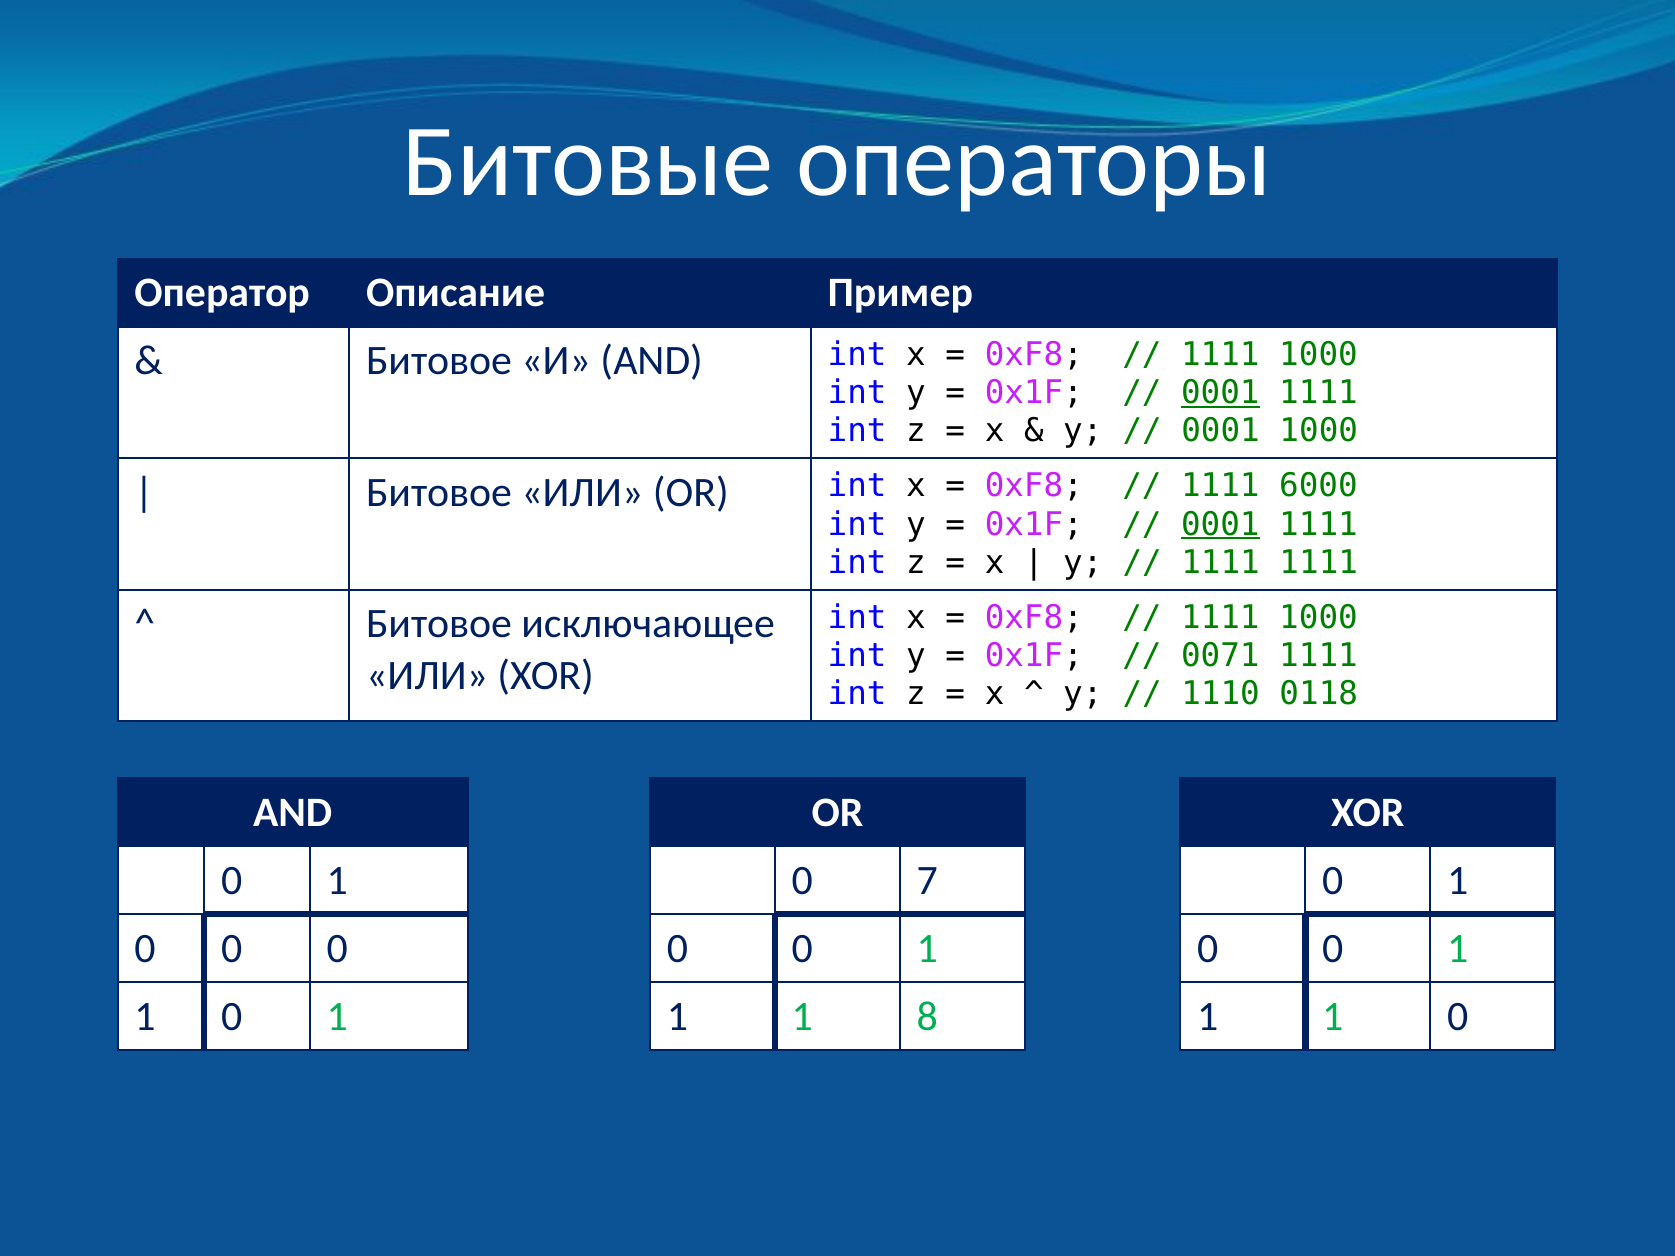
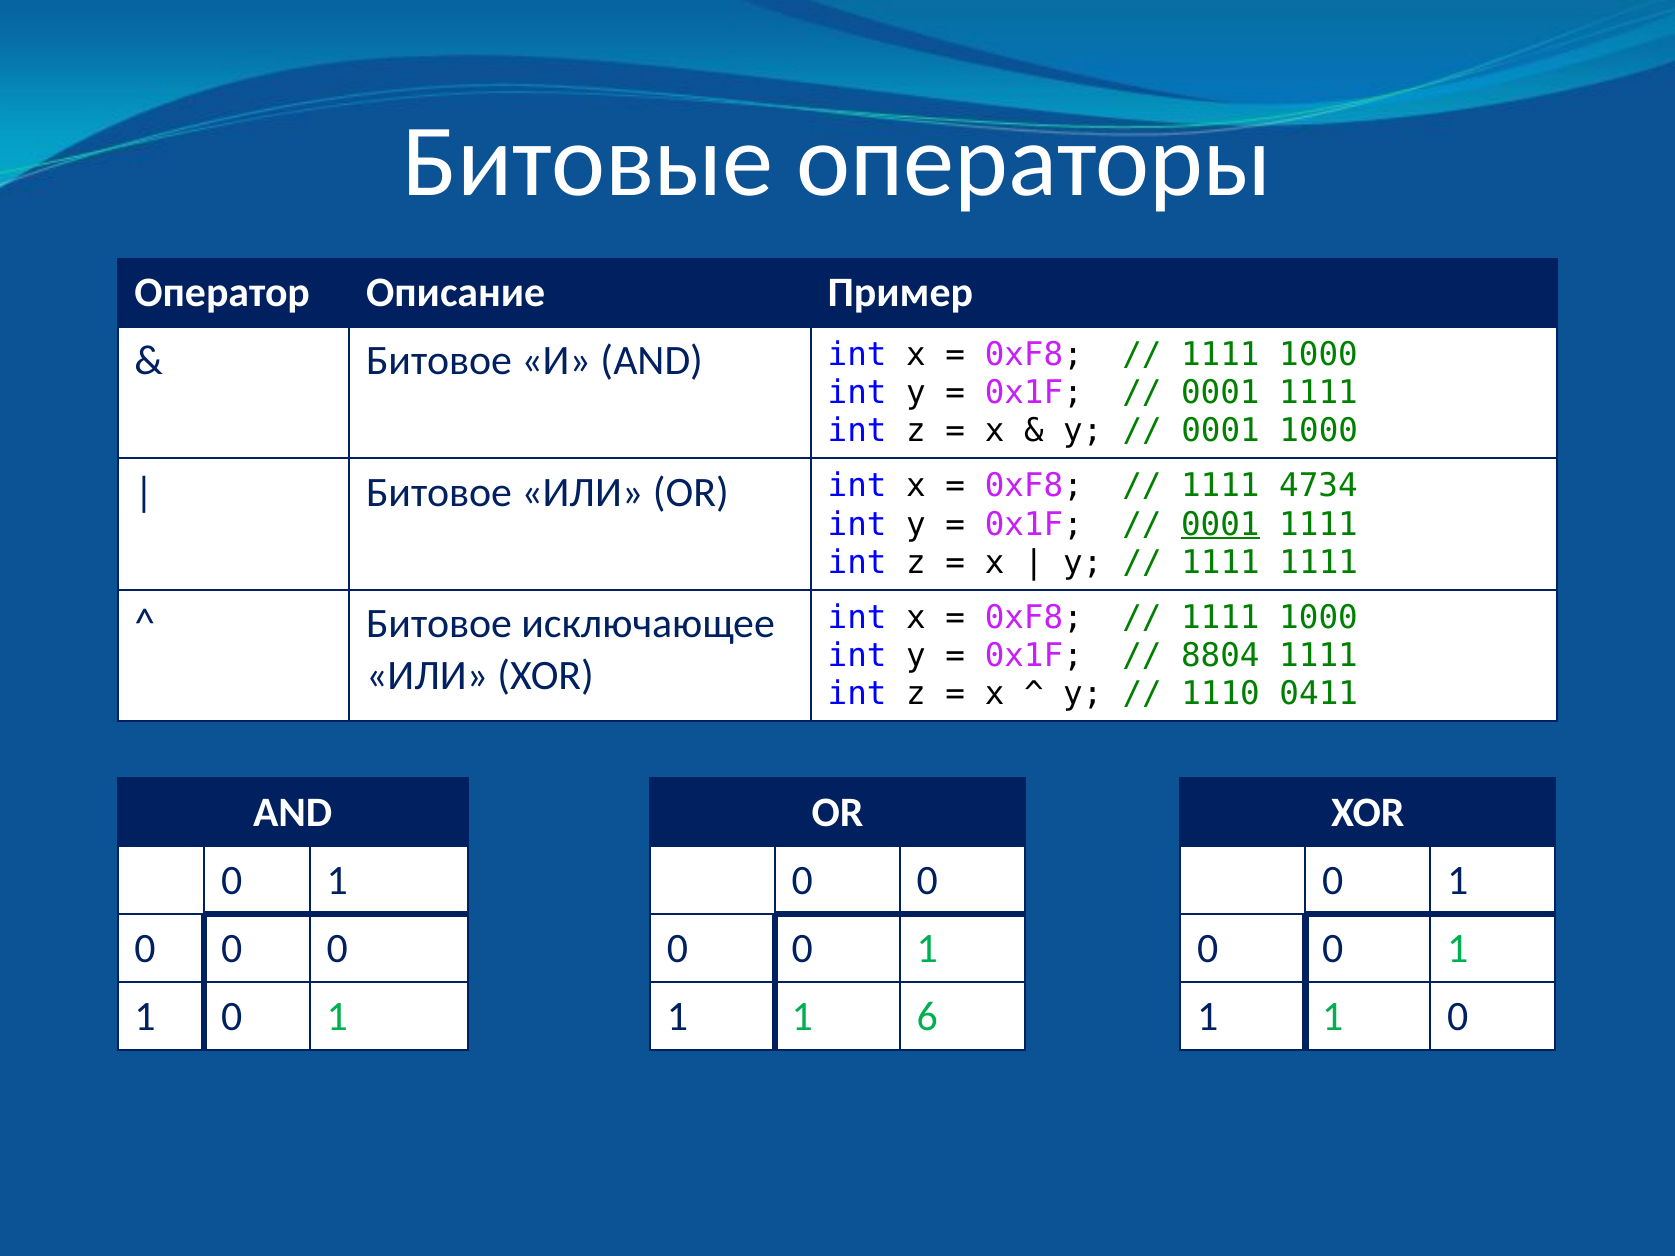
0001 underline: present -> none (1220, 393)
6000: 6000 -> 4734 (1318, 486)
0071: 0071 -> 8804 (1220, 656)
0118: 0118 -> 0411 (1319, 694)
7: 7 -> 0 (927, 881)
8: 8 -> 6 (927, 1017)
